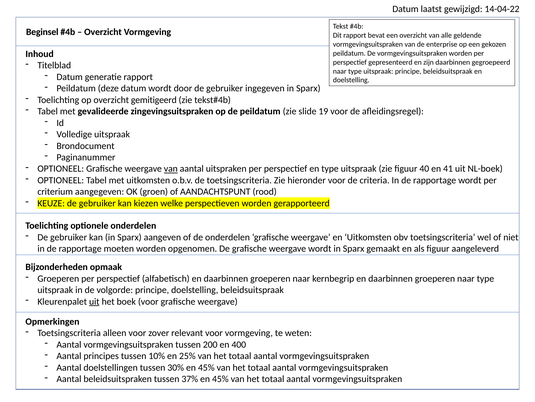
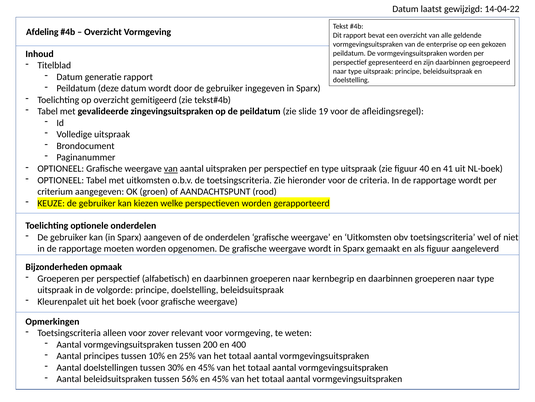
Beginsel: Beginsel -> Afdeling (42, 32)
uit underline: present -> none (94, 301)
37%: 37% -> 56% (190, 378)
